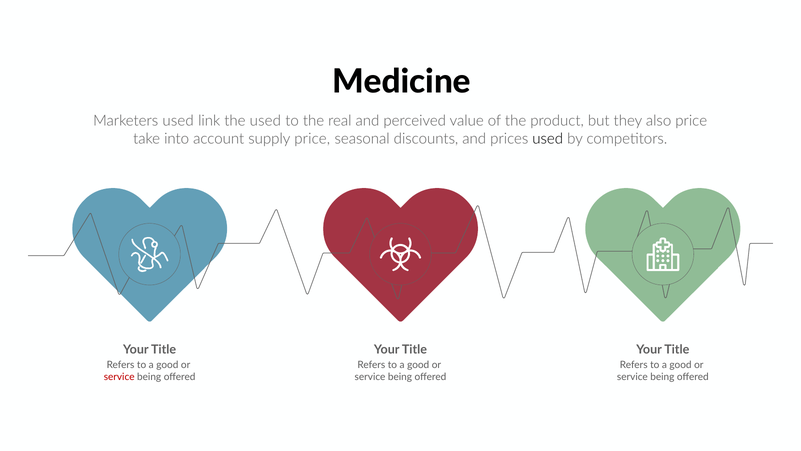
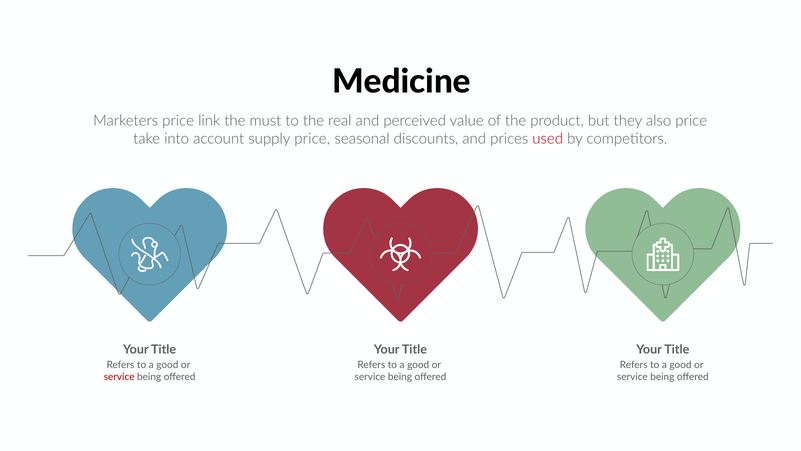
Marketers used: used -> price (178, 121)
the used: used -> must (265, 121)
used colour: black -> red (548, 139)
